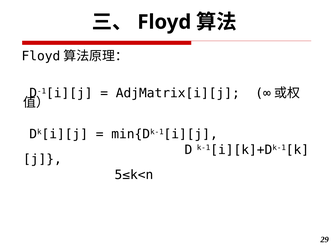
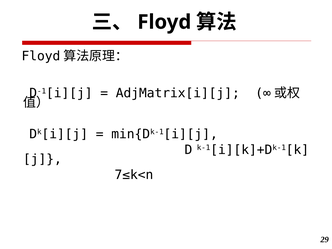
5≤k<n: 5≤k<n -> 7≤k<n (134, 175)
